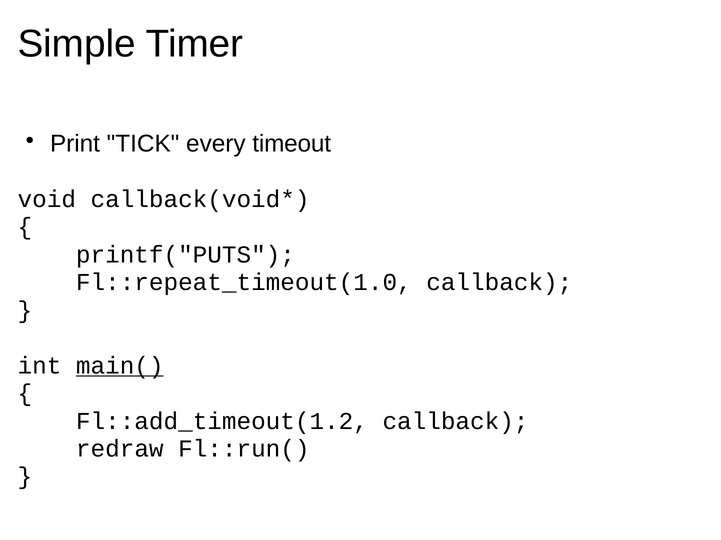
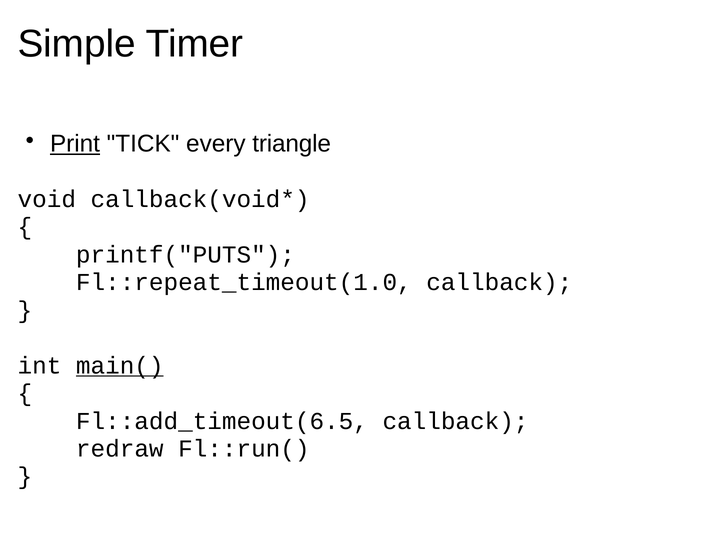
Print underline: none -> present (75, 144)
timeout: timeout -> triangle (292, 144)
Fl::add_timeout(1.2: Fl::add_timeout(1.2 -> Fl::add_timeout(6.5 (222, 422)
